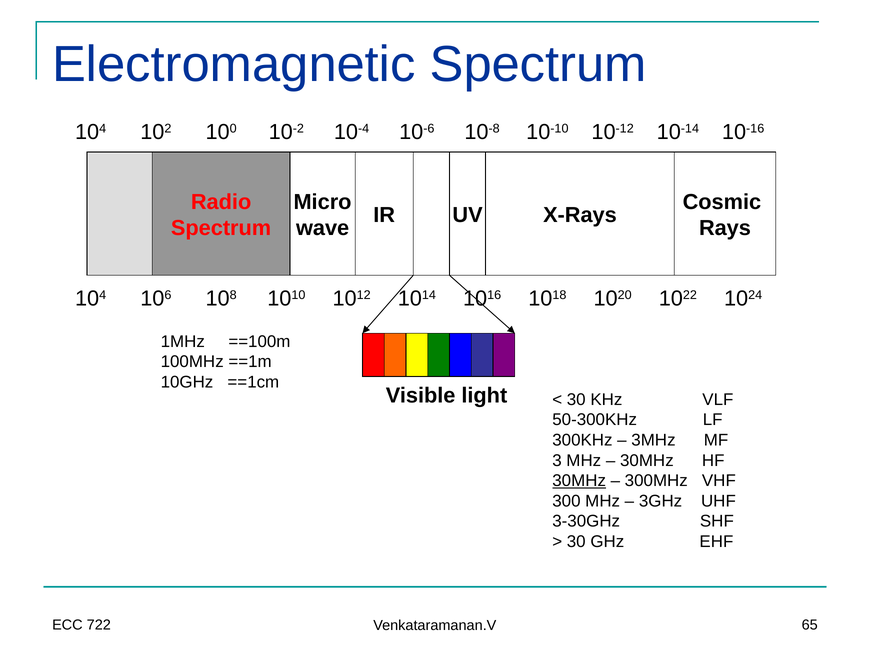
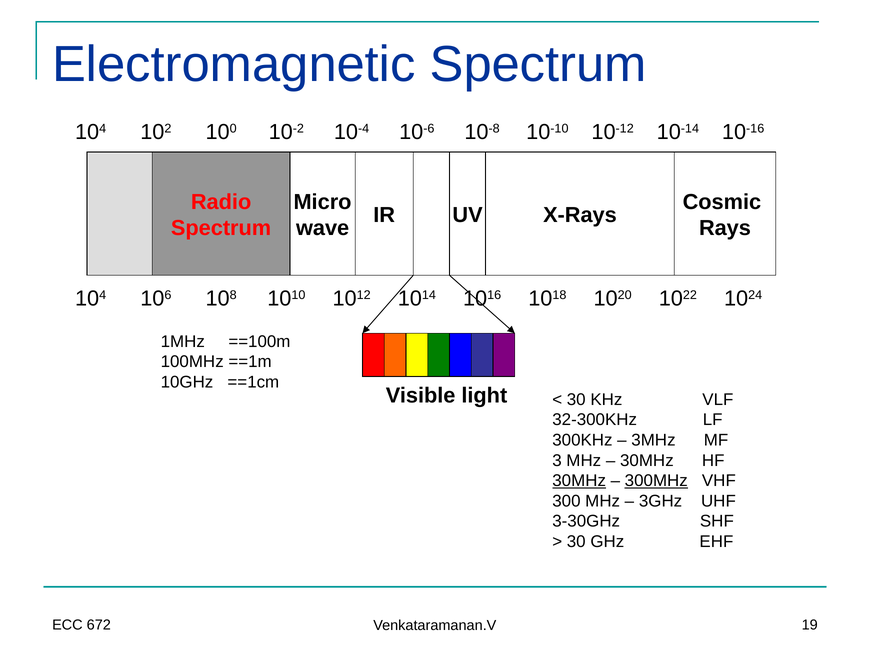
50-300KHz: 50-300KHz -> 32-300KHz (595, 420)
300MHz underline: none -> present (656, 481)
722: 722 -> 672 (99, 625)
65: 65 -> 19 (810, 625)
